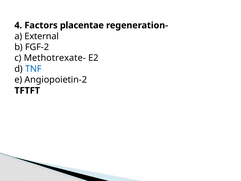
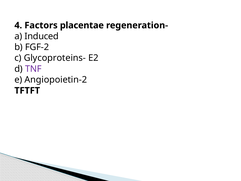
External: External -> Induced (42, 36)
Methotrexate-: Methotrexate- -> Glycoproteins- (55, 58)
TNF colour: blue -> purple (33, 69)
